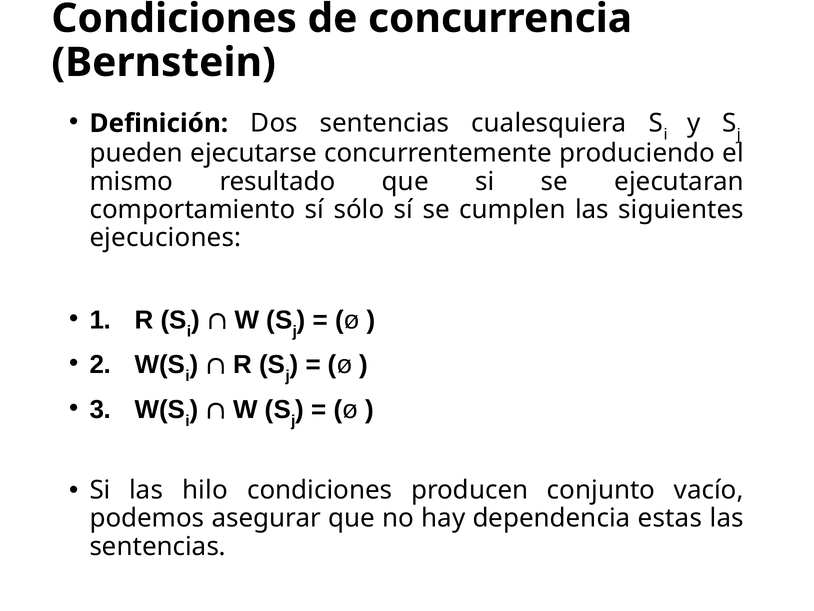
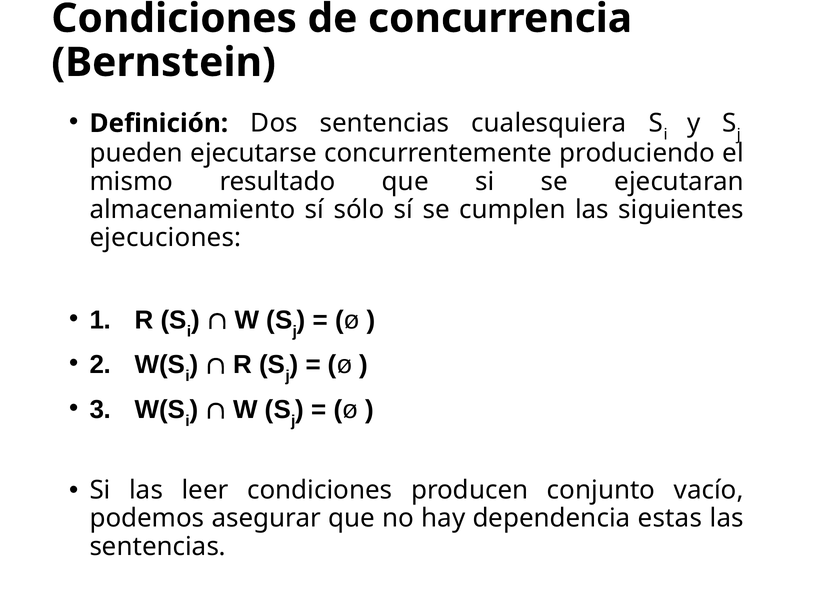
comportamiento: comportamiento -> almacenamiento (192, 209)
hilo: hilo -> leer (205, 490)
